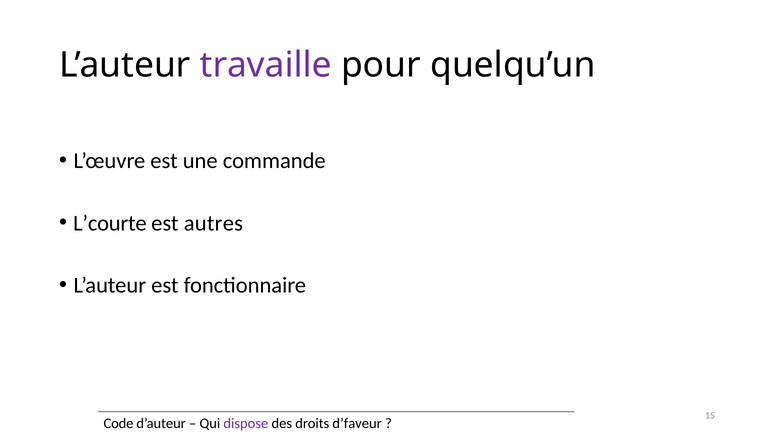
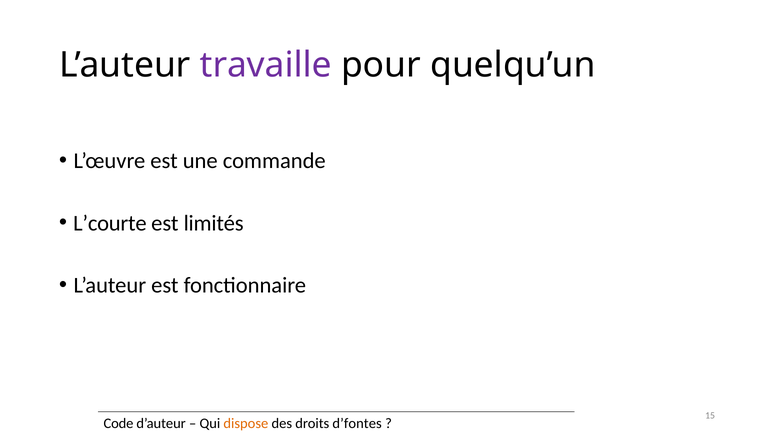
autres: autres -> limités (214, 223)
dispose colour: purple -> orange (246, 424)
d’faveur: d’faveur -> d’fontes (357, 424)
